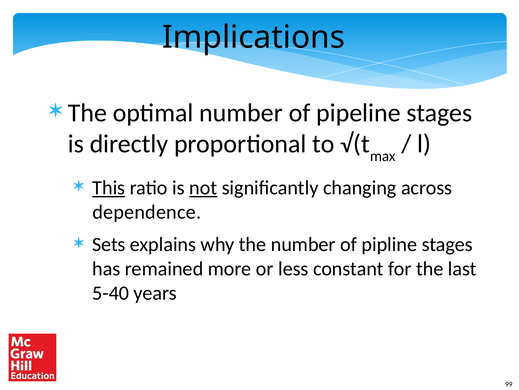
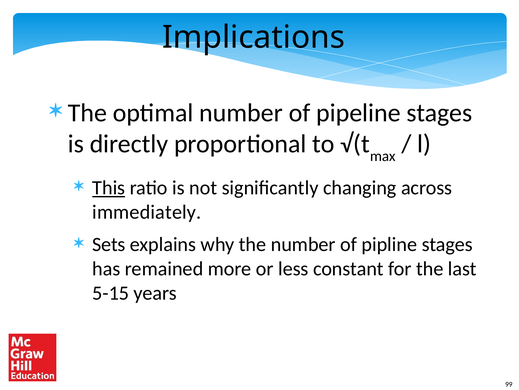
not underline: present -> none (203, 188)
dependence: dependence -> immediately (147, 212)
5-40: 5-40 -> 5-15 (111, 293)
